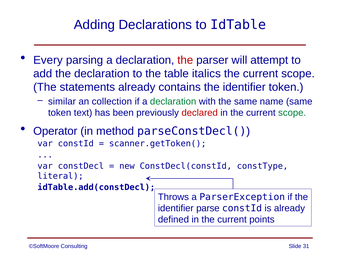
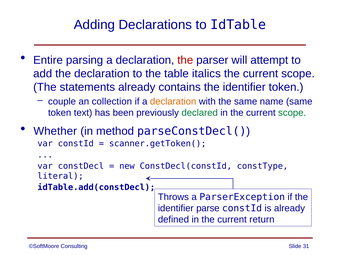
Every: Every -> Entire (48, 60)
similar: similar -> couple (62, 101)
declaration colour: green -> orange (173, 101)
declared colour: red -> green (200, 113)
Operator: Operator -> Whether (55, 131)
points: points -> return (262, 220)
